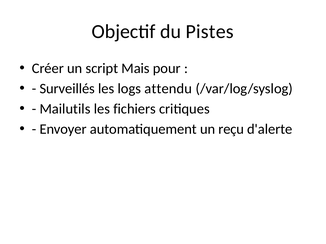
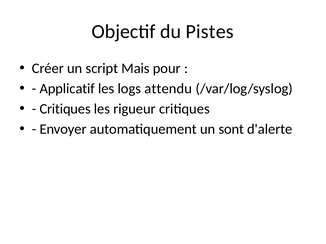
Surveillés: Surveillés -> Applicatif (67, 89)
Mailutils: Mailutils -> Critiques (65, 109)
fichiers: fichiers -> rigueur (135, 109)
reçu: reçu -> sont (231, 129)
